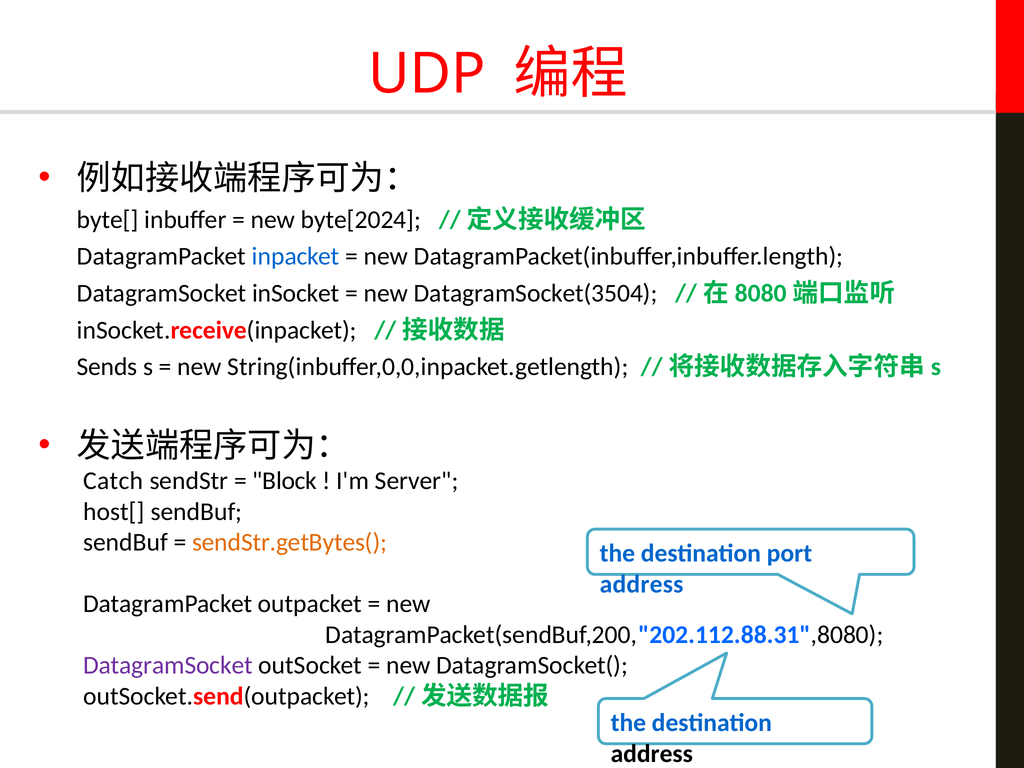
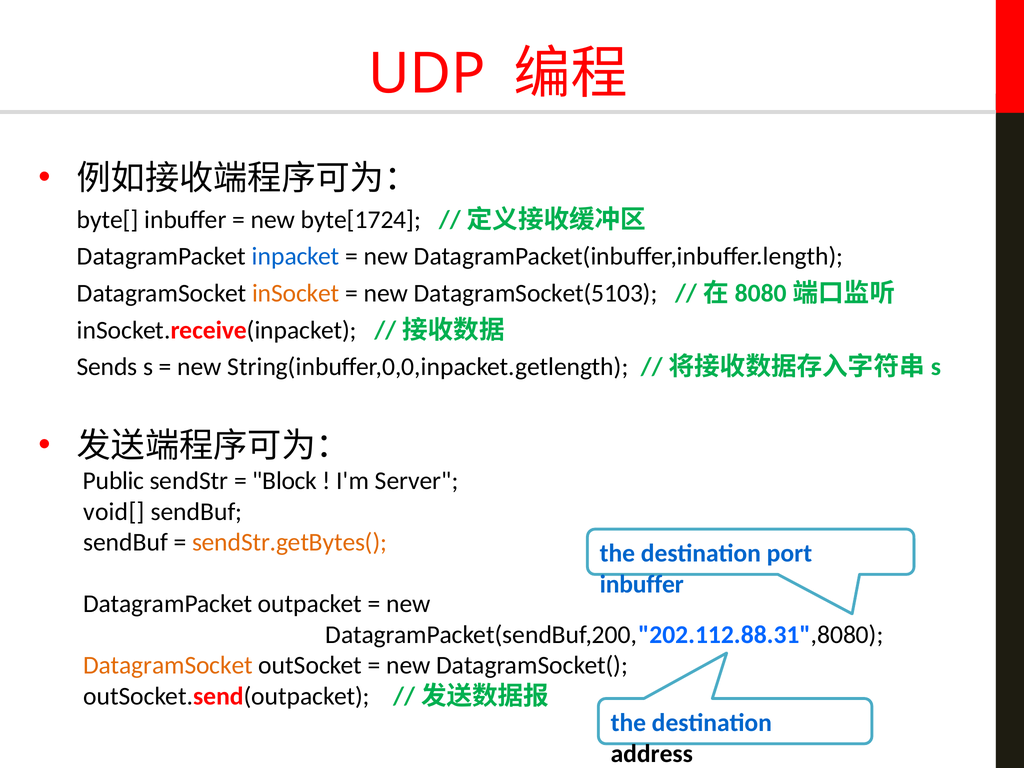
byte[2024: byte[2024 -> byte[1724 (361, 220)
inSocket colour: black -> orange (296, 293)
DatagramSocket(3504: DatagramSocket(3504 -> DatagramSocket(5103 (536, 293)
Catch: Catch -> Public (114, 481)
host[: host[ -> void[ (114, 512)
address: address -> inbuffer (642, 584)
DatagramSocket colour: purple -> orange (168, 665)
